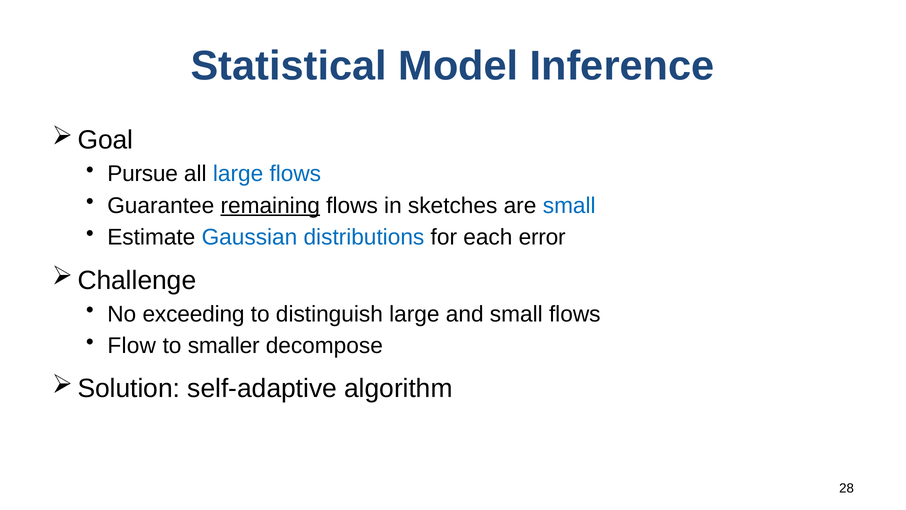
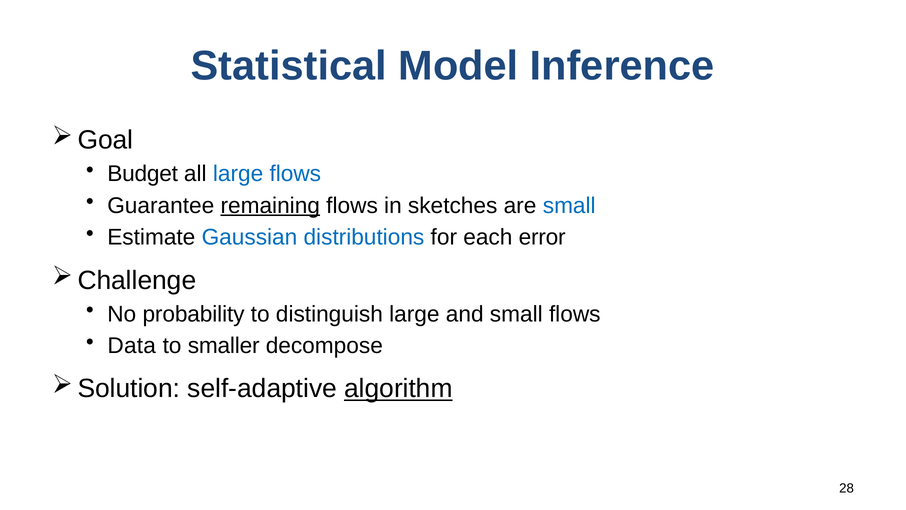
Pursue: Pursue -> Budget (143, 174)
exceeding: exceeding -> probability (194, 314)
Flow: Flow -> Data (132, 345)
algorithm underline: none -> present (398, 388)
